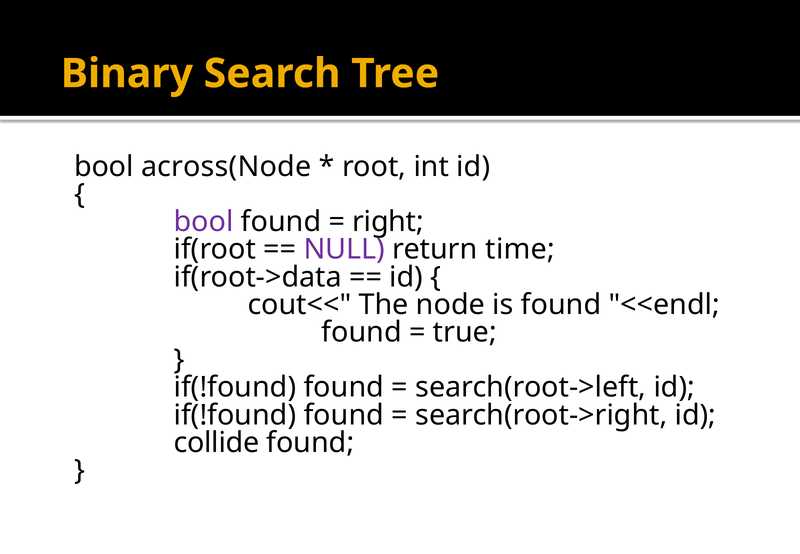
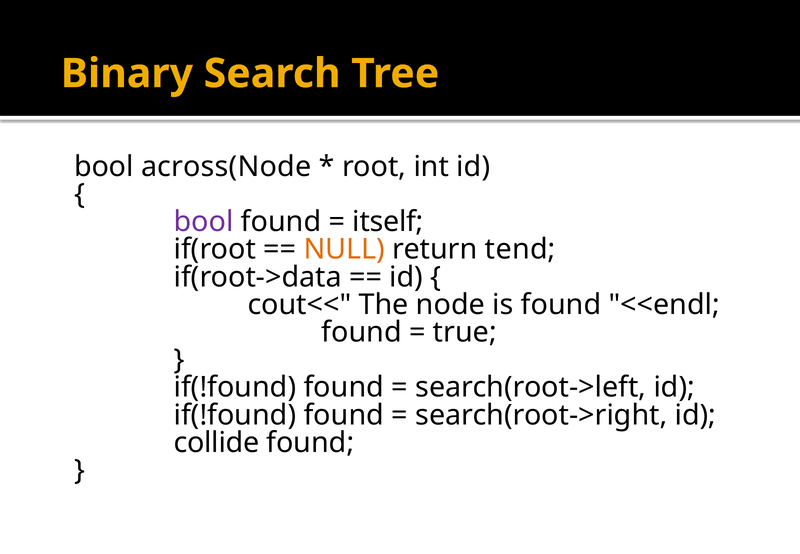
right: right -> itself (388, 222)
NULL colour: purple -> orange (344, 249)
time: time -> tend (520, 249)
